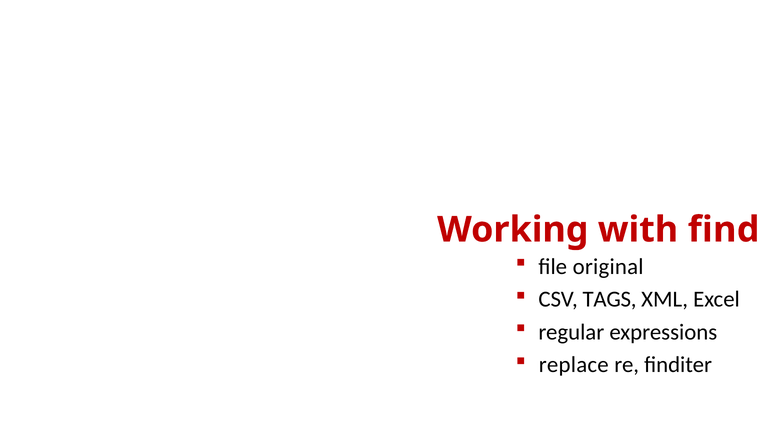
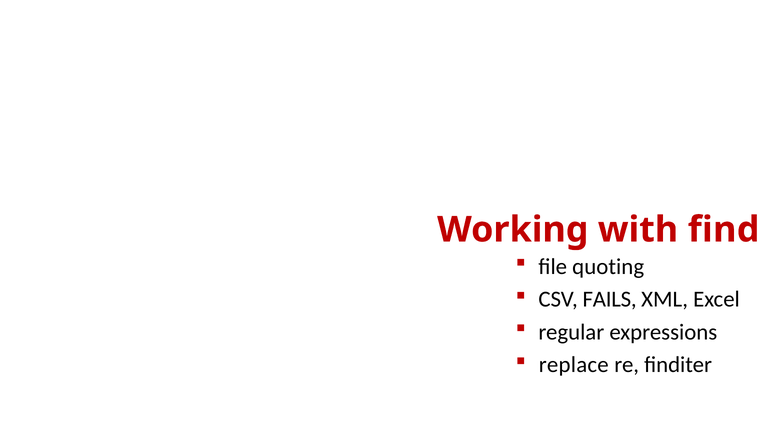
original: original -> quoting (608, 267)
TAGS: TAGS -> FAILS (610, 300)
